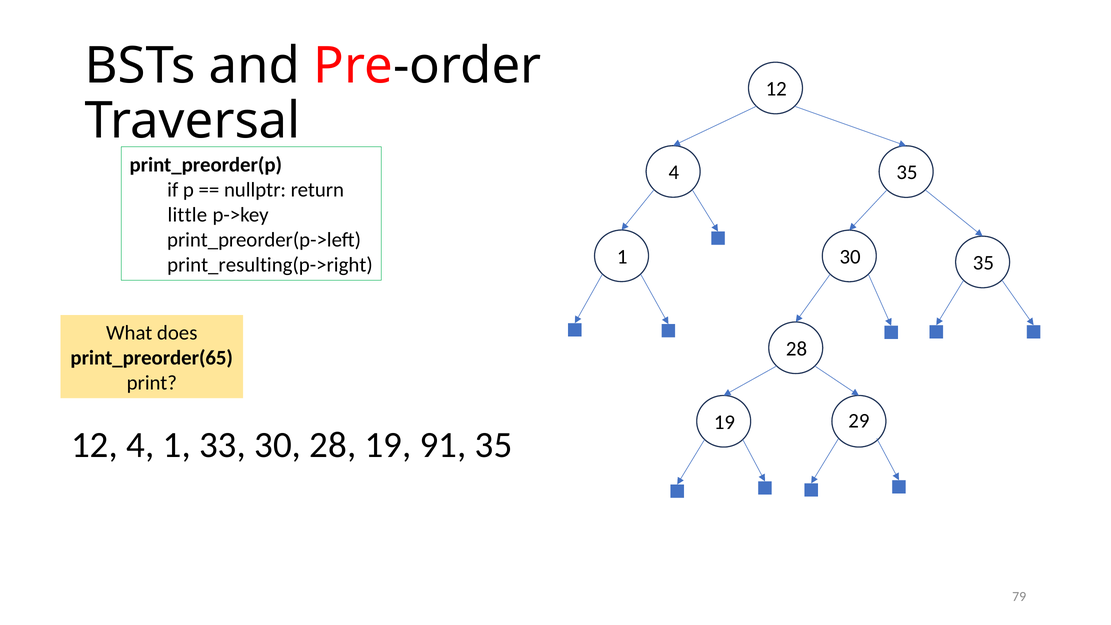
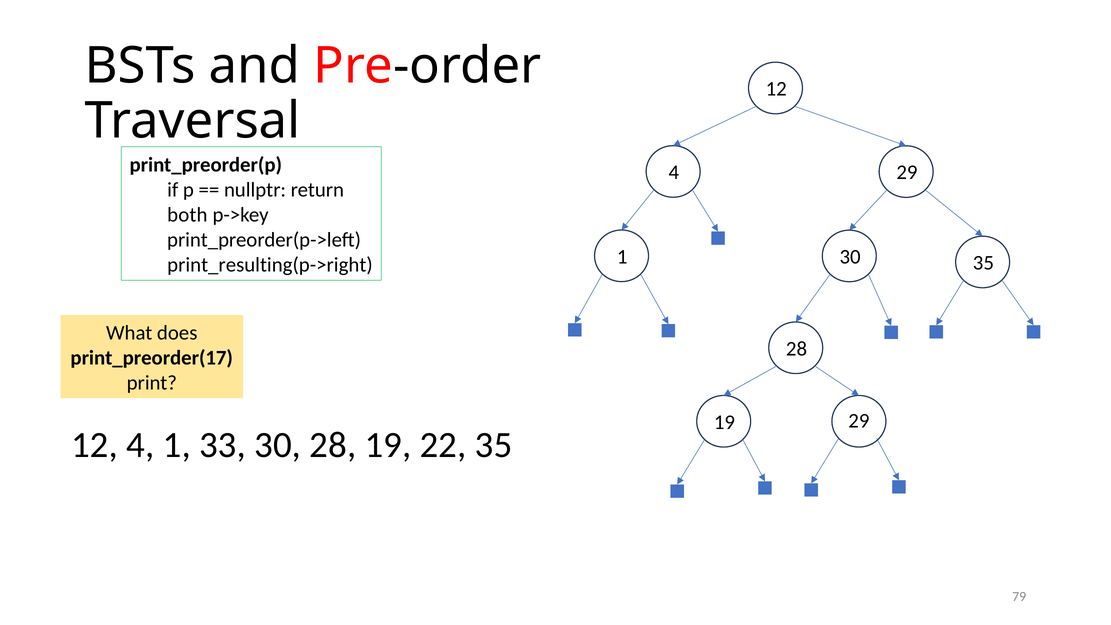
4 35: 35 -> 29 (907, 173)
little: little -> both (187, 215)
print_preorder(65: print_preorder(65 -> print_preorder(17 (152, 358)
91: 91 -> 22 (443, 445)
